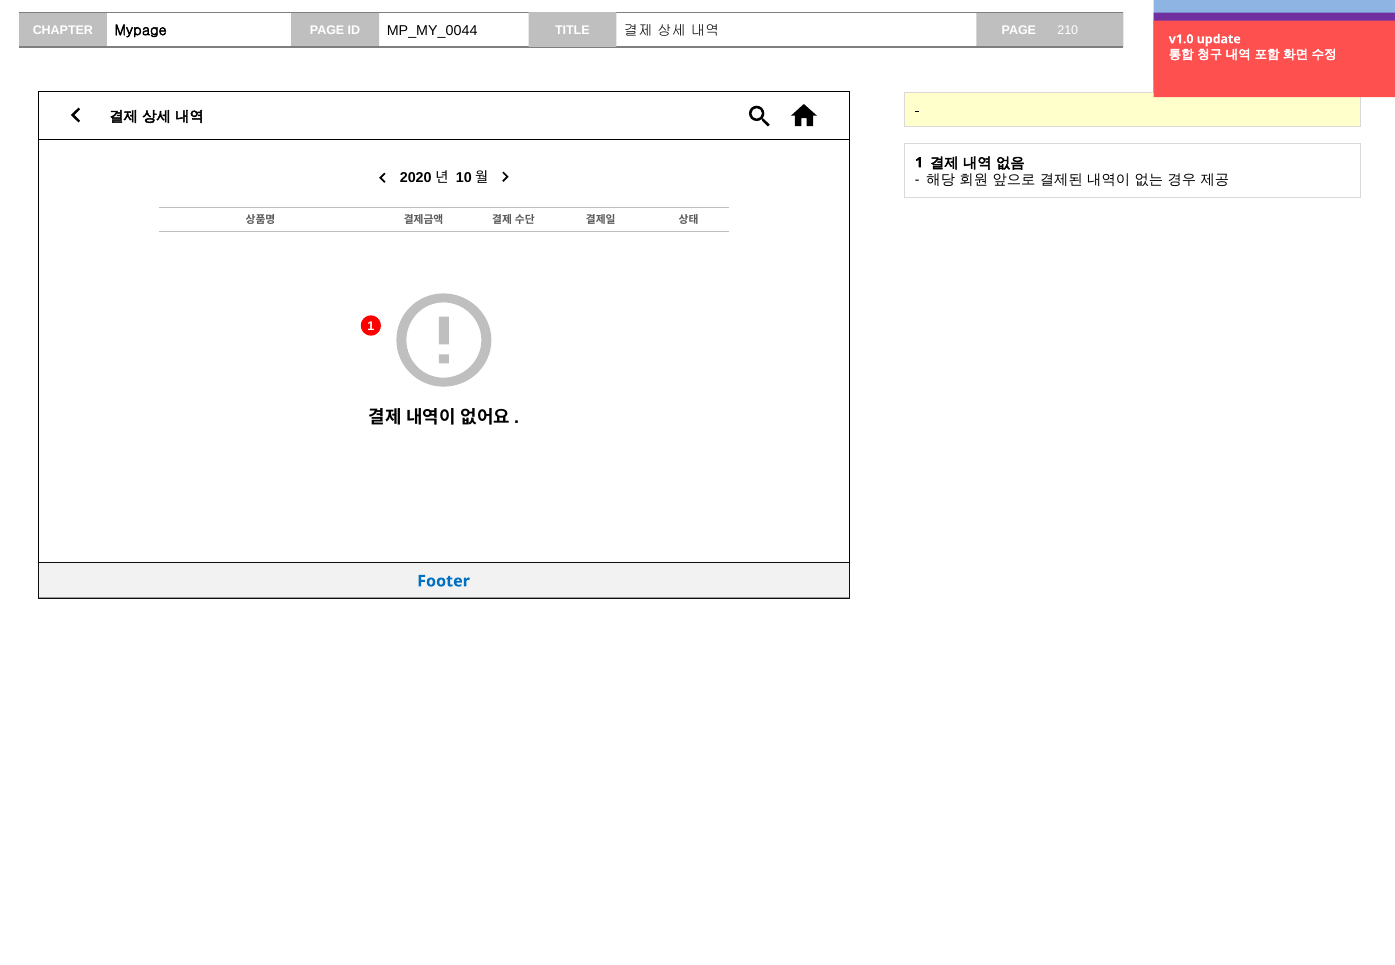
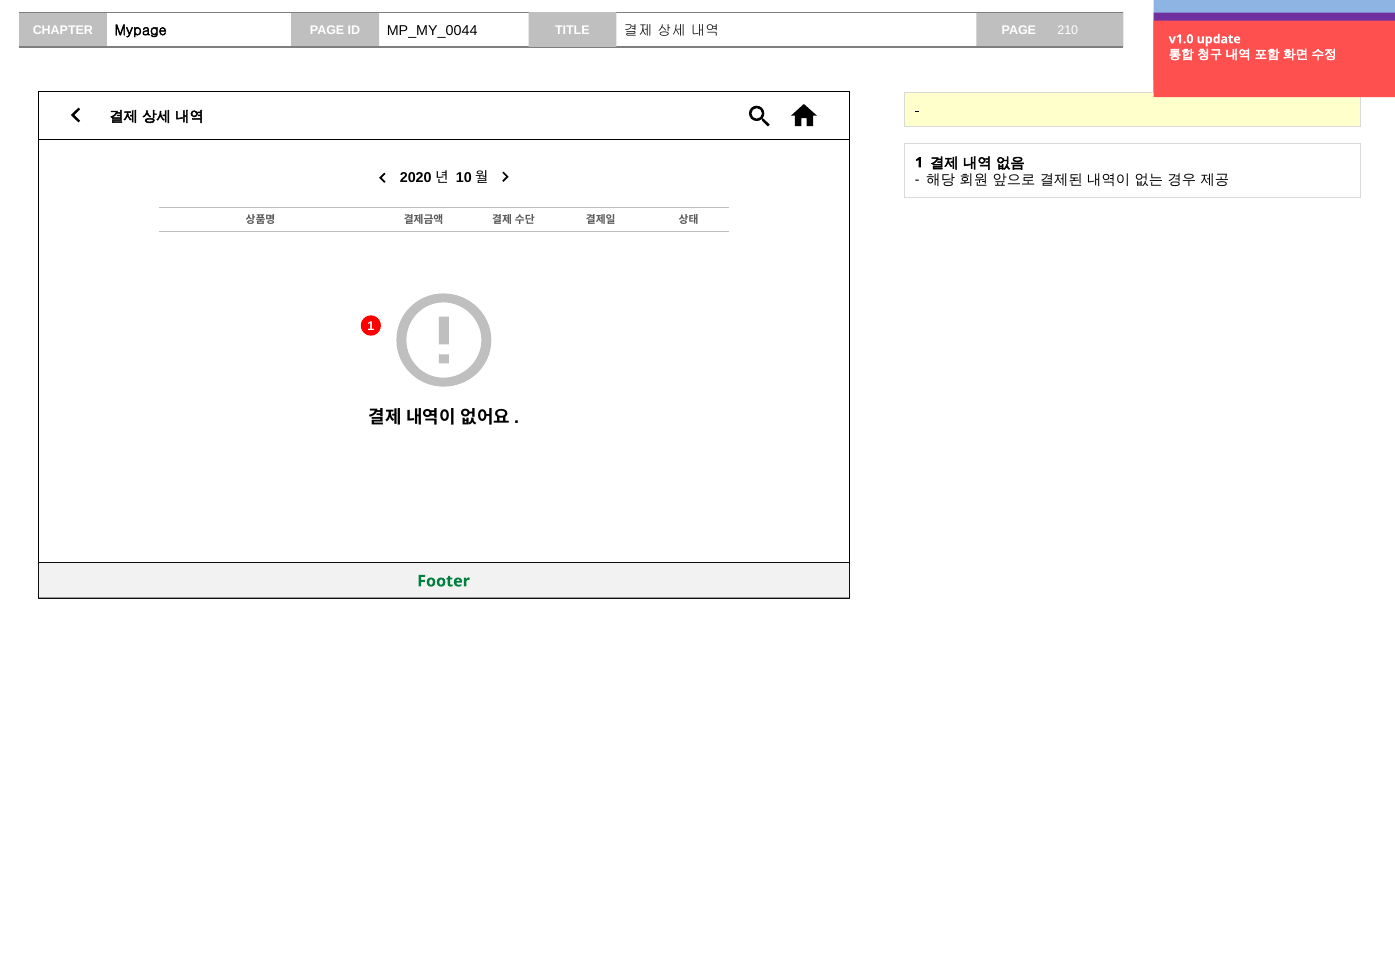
Footer colour: blue -> green (444, 582)
